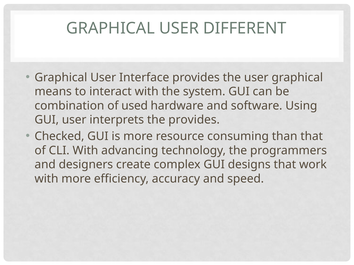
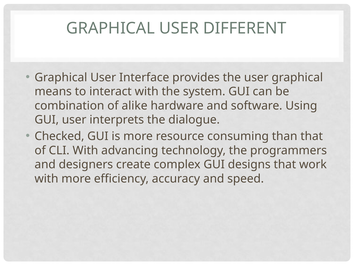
used: used -> alike (135, 106)
the provides: provides -> dialogue (194, 120)
